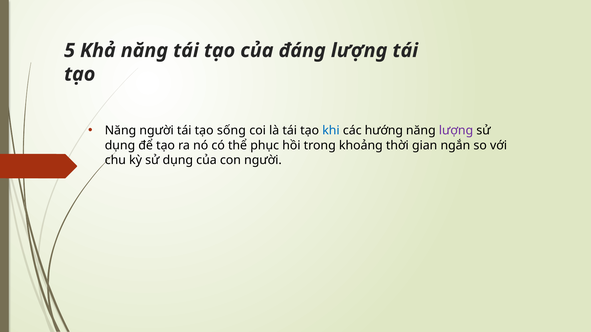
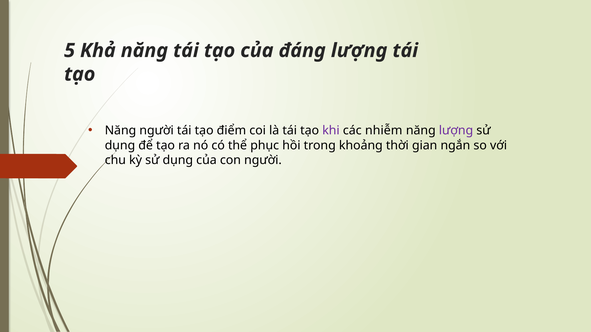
sống: sống -> điểm (231, 131)
khi colour: blue -> purple (331, 131)
hướng: hướng -> nhiễm (384, 131)
